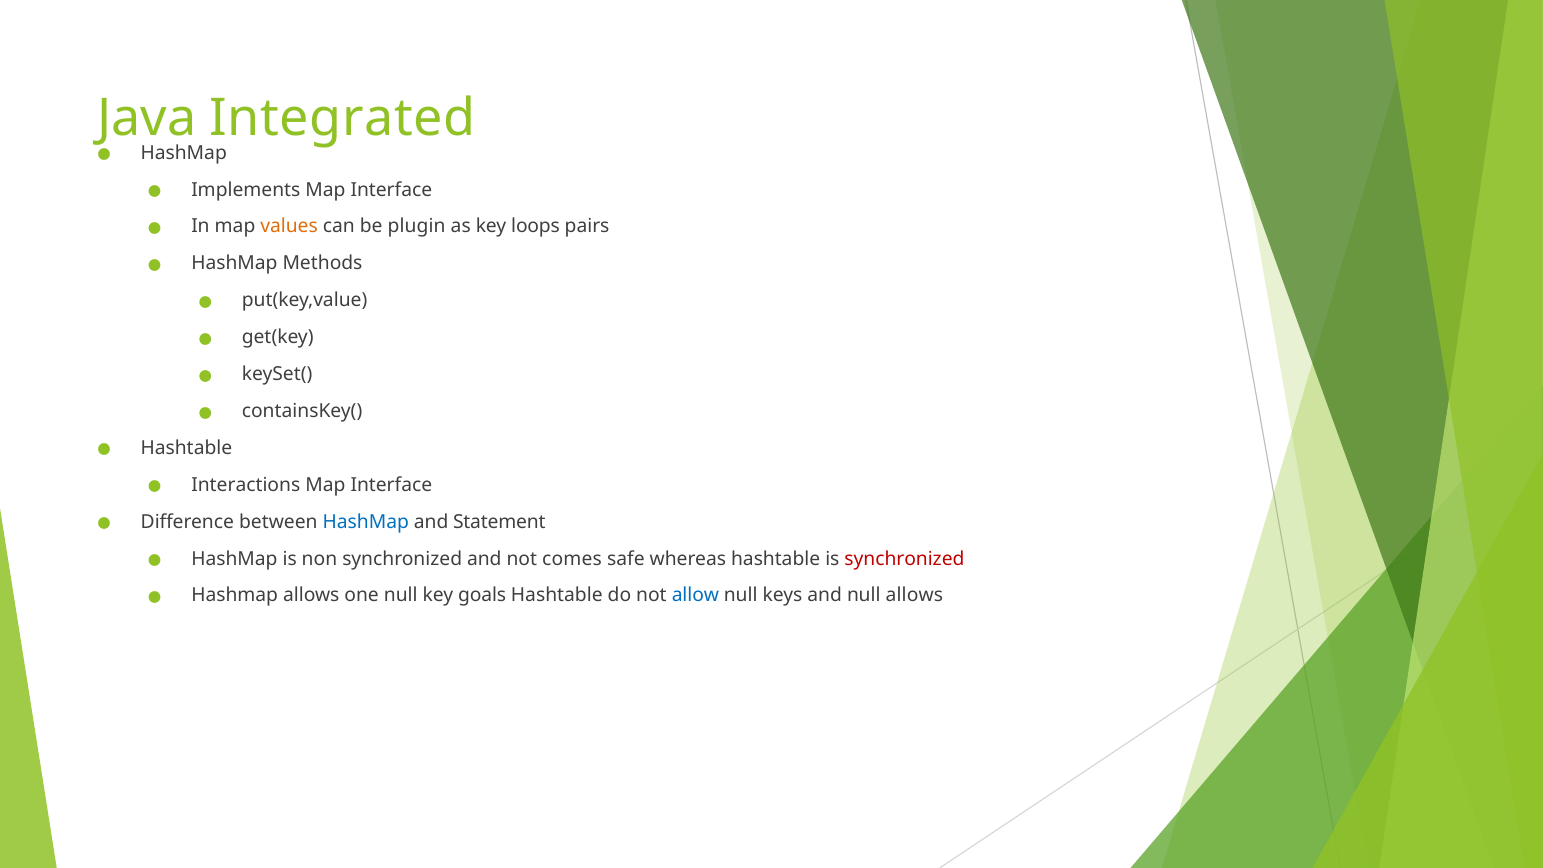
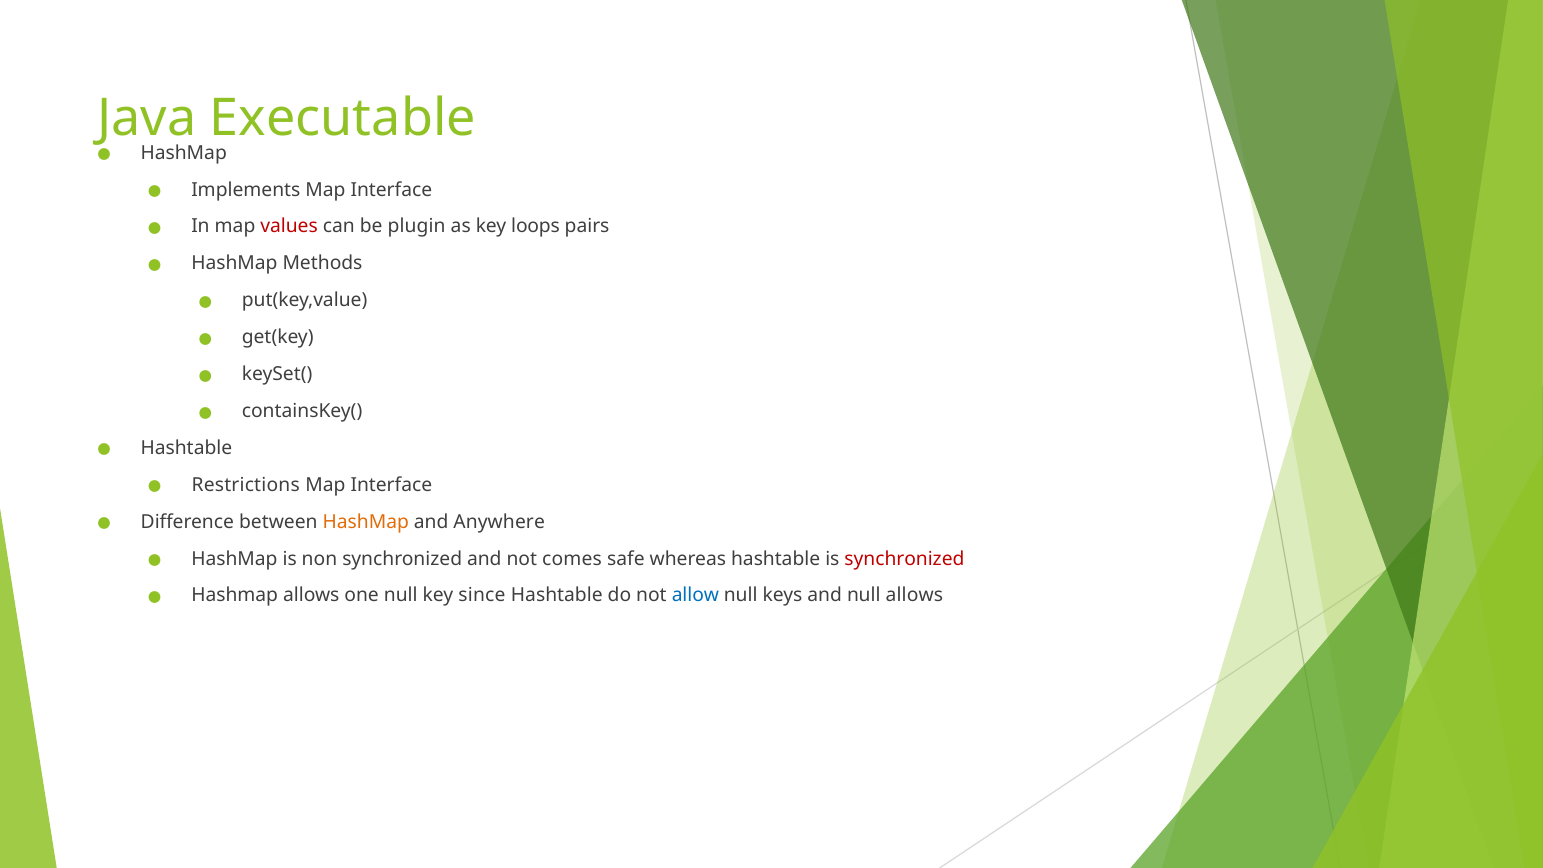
Integrated: Integrated -> Executable (343, 118)
values colour: orange -> red (289, 227)
Interactions: Interactions -> Restrictions (246, 485)
HashMap colour: blue -> orange (366, 522)
Statement: Statement -> Anywhere (499, 522)
goals: goals -> since (482, 596)
